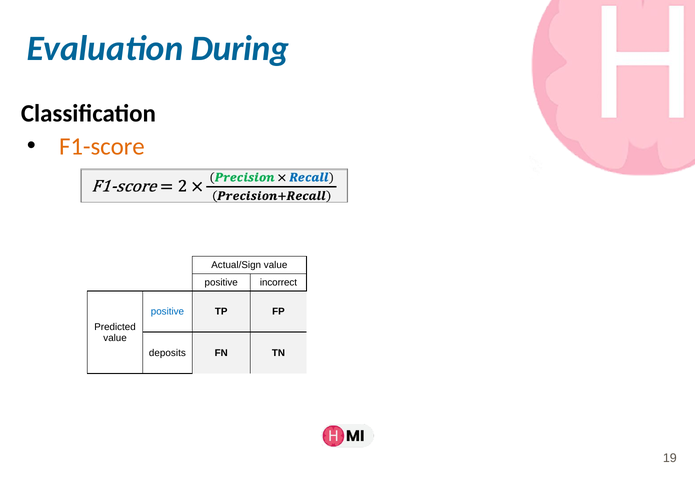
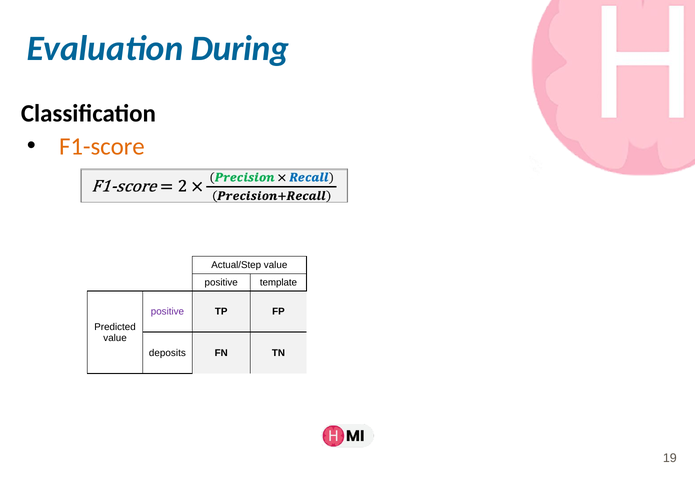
Actual/Sign: Actual/Sign -> Actual/Step (236, 265)
incorrect: incorrect -> template (278, 283)
positive colour: blue -> purple (167, 312)
